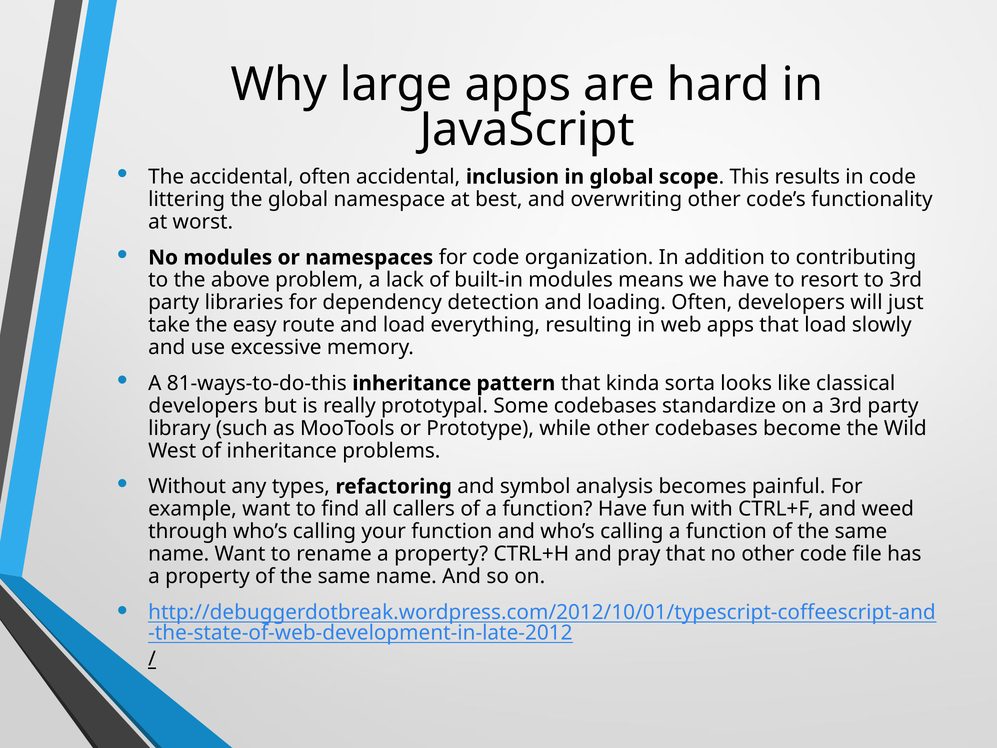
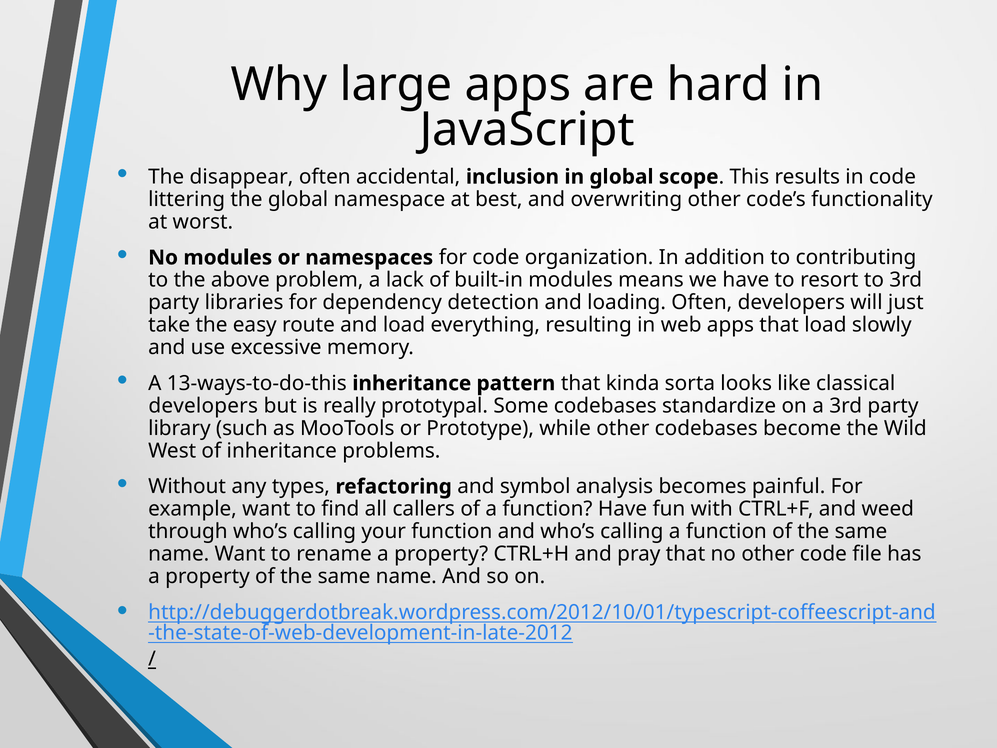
The accidental: accidental -> disappear (241, 177)
81-ways-to-do-this: 81-ways-to-do-this -> 13-ways-to-do-this (257, 383)
